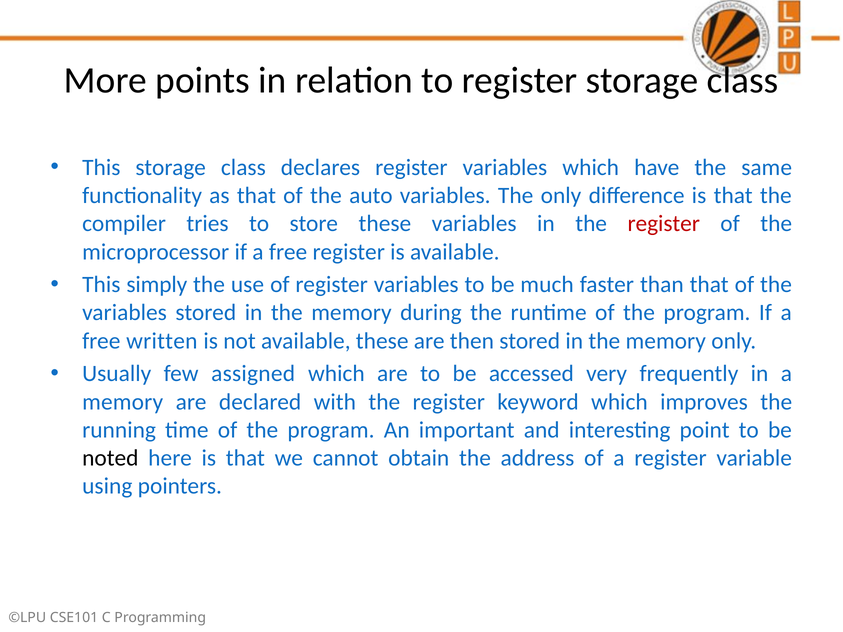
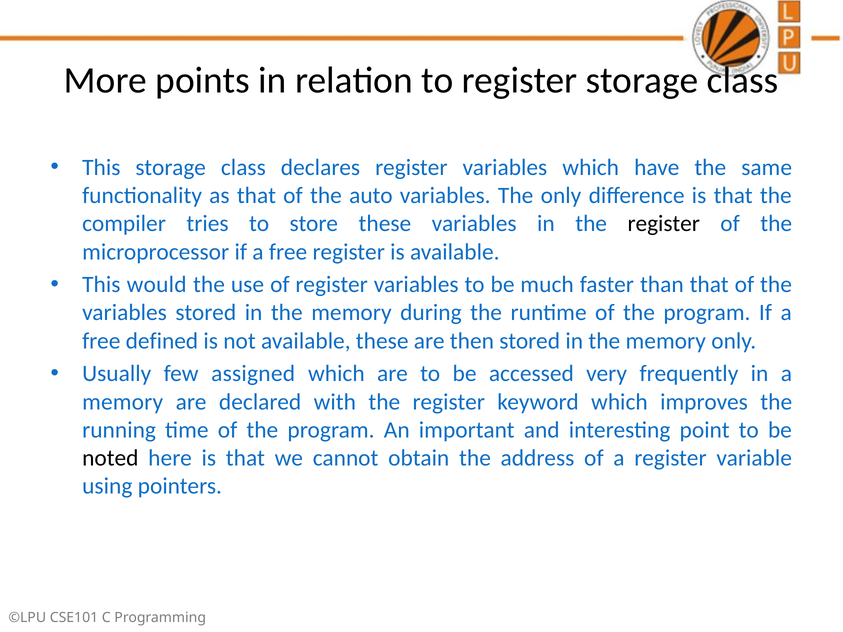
register colour: red -> black (664, 224)
simply: simply -> would (157, 285)
written: written -> defined (162, 341)
